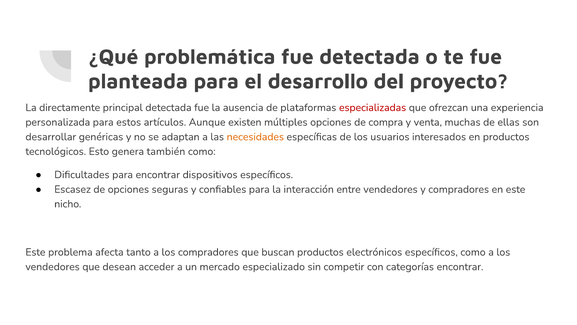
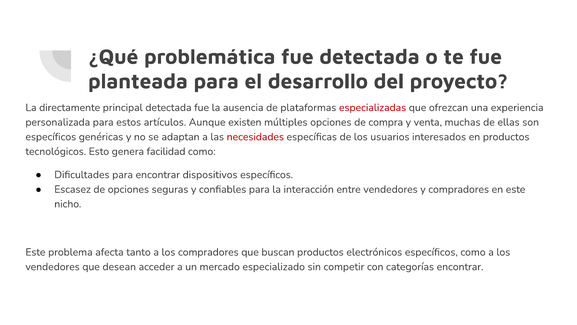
desarrollar: desarrollar -> específicos (51, 137)
necesidades colour: orange -> red (255, 137)
también: también -> facilidad (166, 151)
